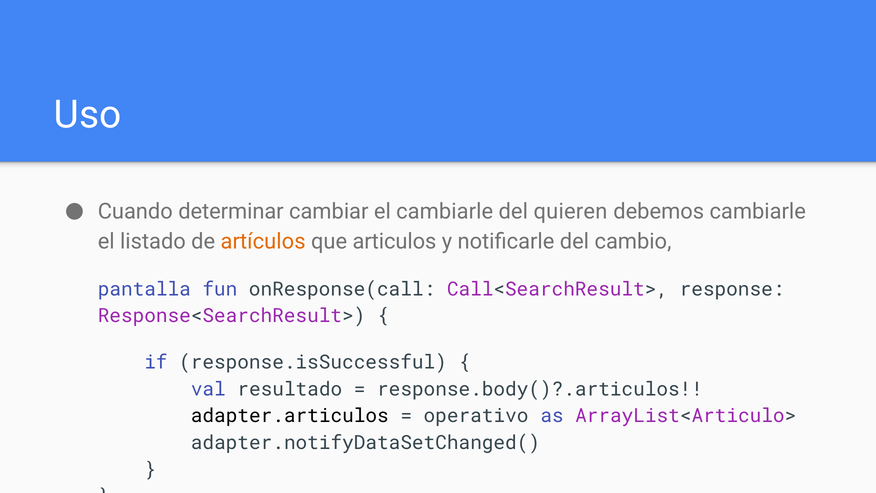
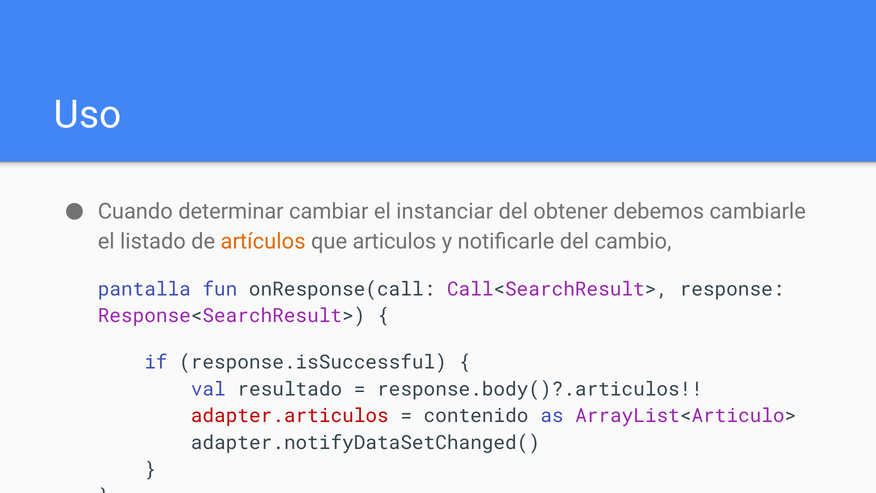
el cambiarle: cambiarle -> instanciar (445, 211)
quieren: quieren -> obtener (571, 211)
adapter.articulos colour: black -> red (290, 416)
operativo: operativo -> contenido (476, 416)
